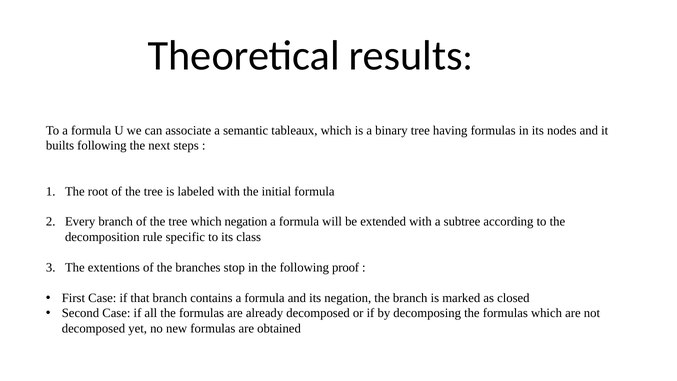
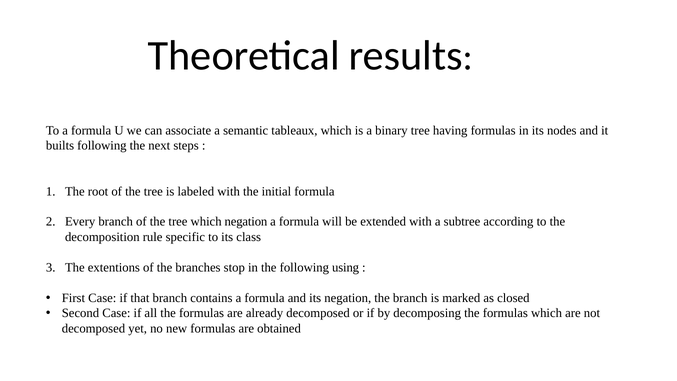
proof: proof -> using (346, 267)
